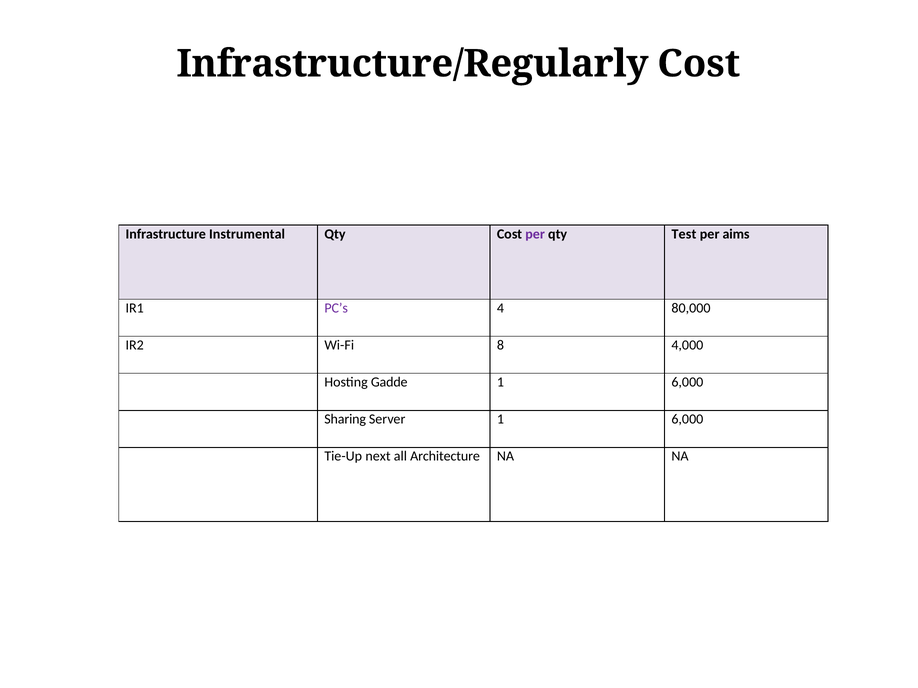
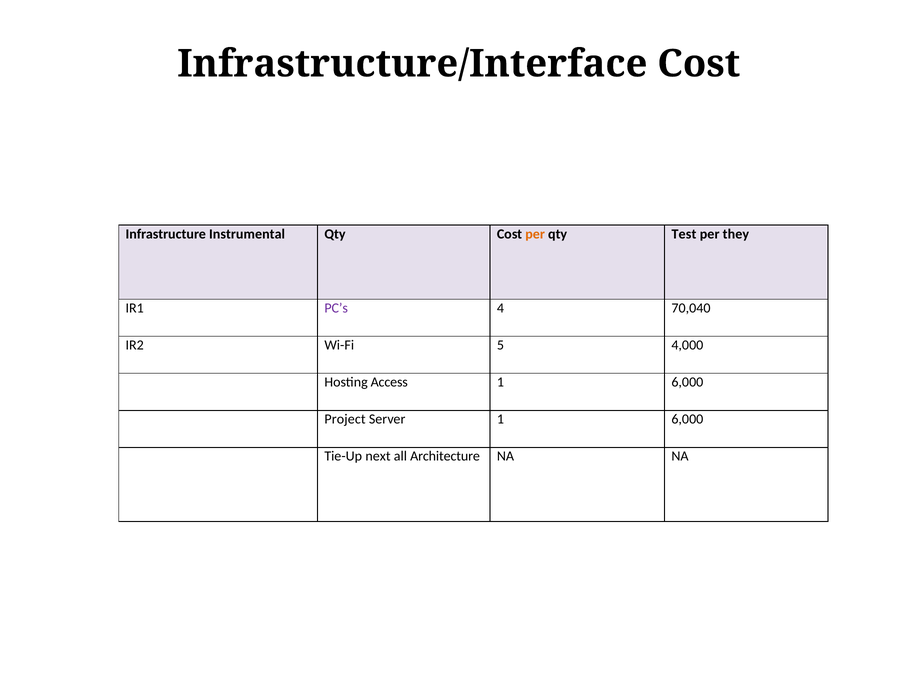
Infrastructure/Regularly: Infrastructure/Regularly -> Infrastructure/Interface (412, 64)
per colour: purple -> orange (535, 234)
aims: aims -> they (736, 234)
80,000: 80,000 -> 70,040 (691, 308)
8: 8 -> 5 (500, 345)
Gadde: Gadde -> Access (389, 382)
Sharing: Sharing -> Project (345, 420)
